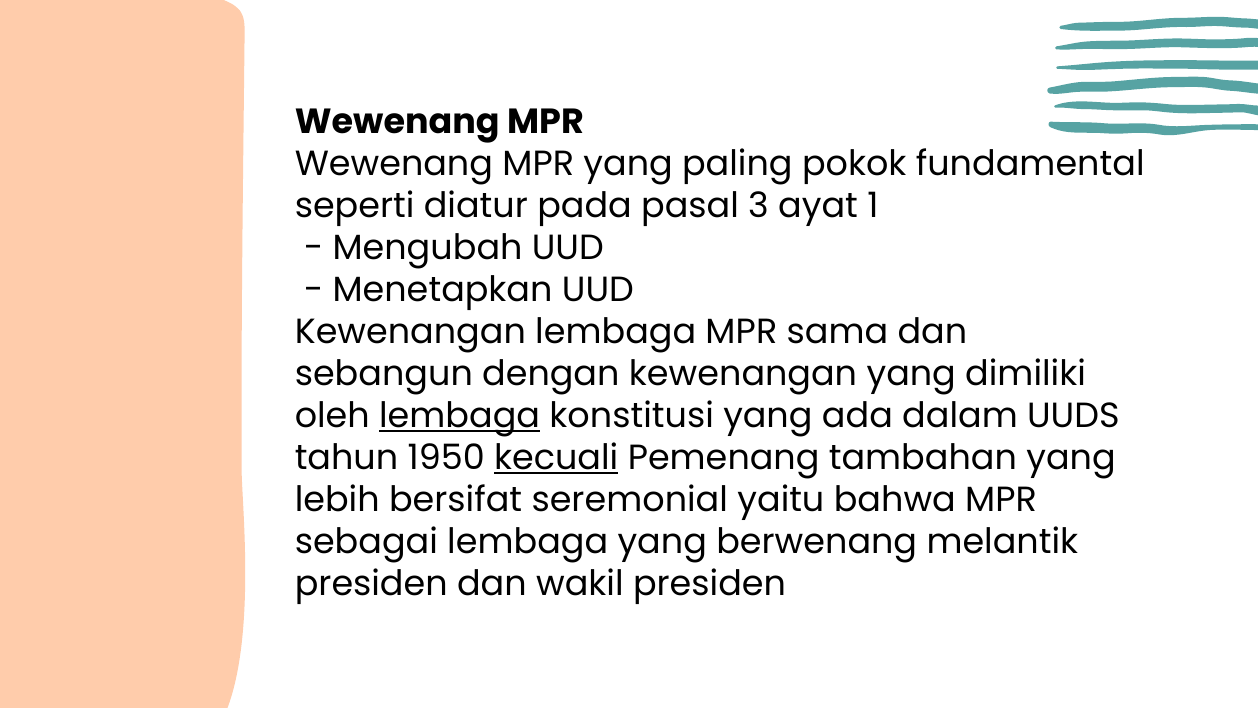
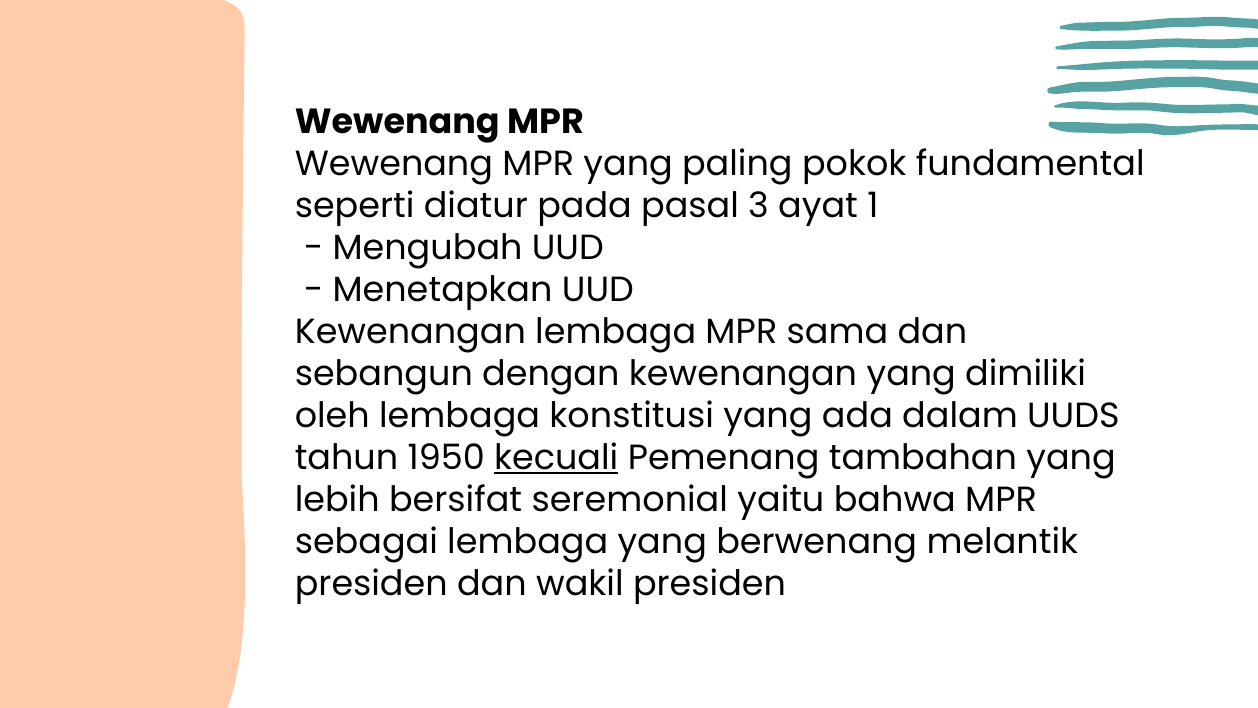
lembaga underline: present -> none (460, 416)
